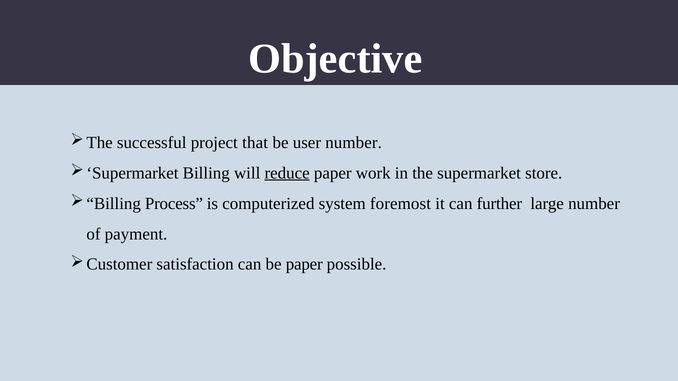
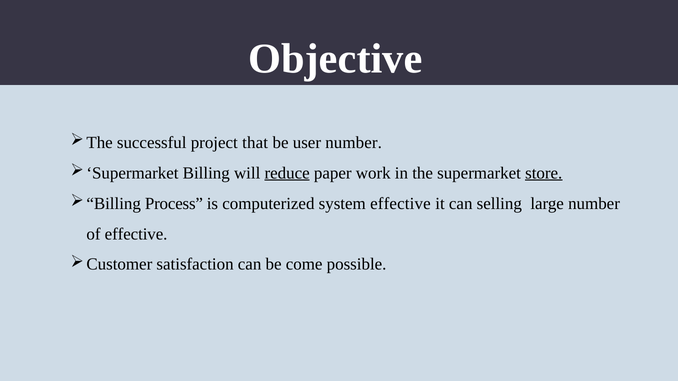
store underline: none -> present (544, 173)
system foremost: foremost -> effective (400, 204)
further: further -> selling (499, 204)
of payment: payment -> effective (136, 234)
be paper: paper -> come (304, 265)
